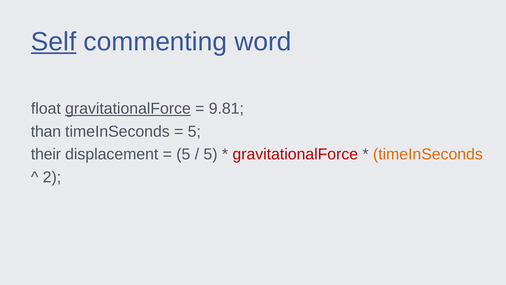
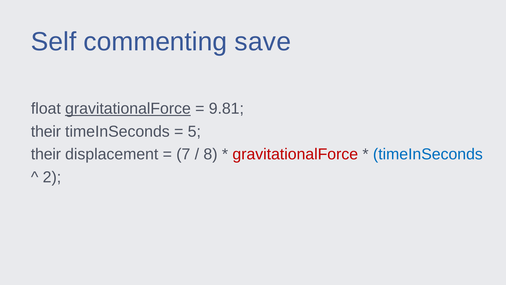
Self underline: present -> none (54, 42)
word: word -> save (263, 42)
than: than -> their (46, 131)
5: 5 -> 7 (183, 154)
5: 5 -> 8 (211, 154)
timeInSeconds colour: orange -> blue (428, 154)
